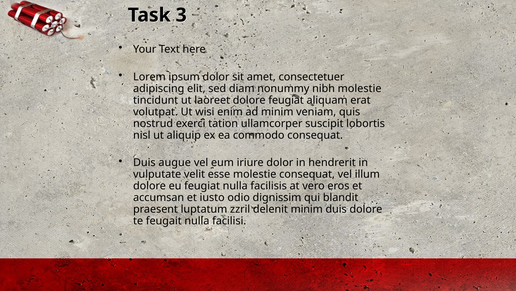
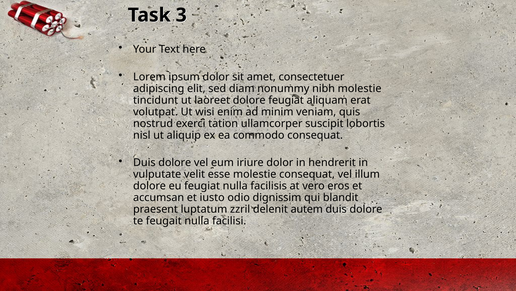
augue: augue -> dolore (175, 162)
delenit minim: minim -> autem (307, 209)
